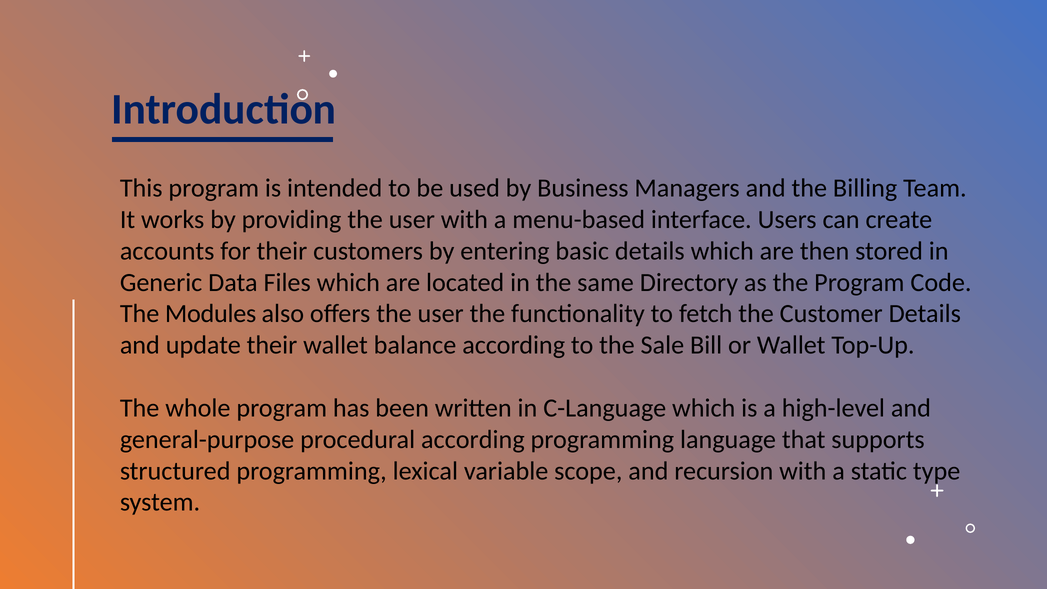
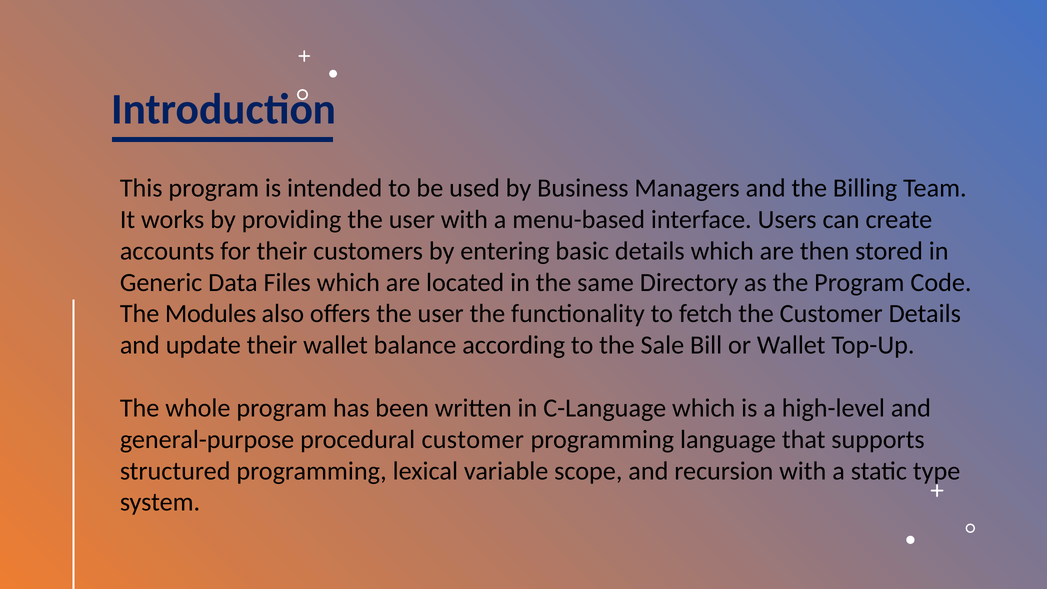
procedural according: according -> customer (473, 439)
